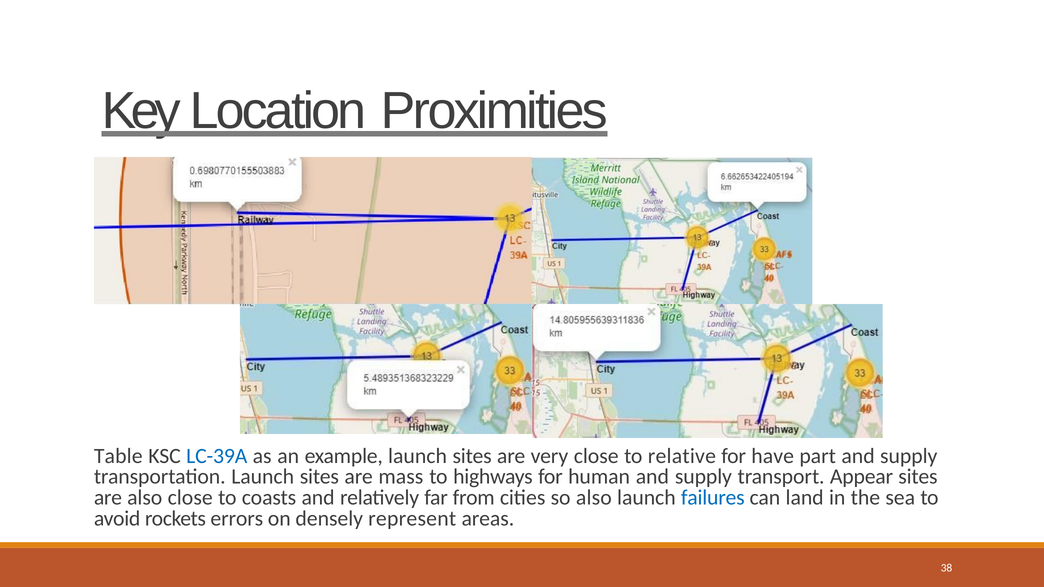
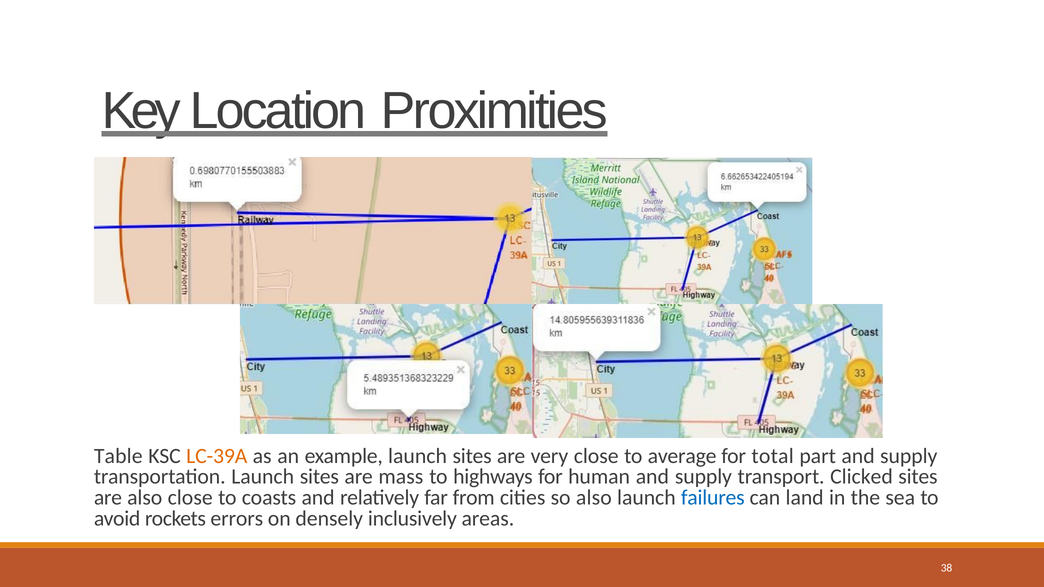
LC-39A colour: blue -> orange (217, 456)
relative: relative -> average (682, 456)
have: have -> total (773, 456)
Appear: Appear -> Clicked (861, 477)
represent: represent -> inclusively (412, 519)
